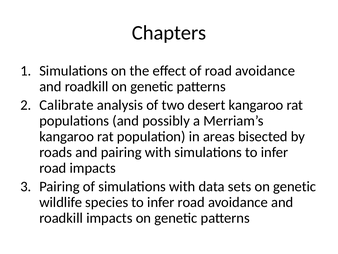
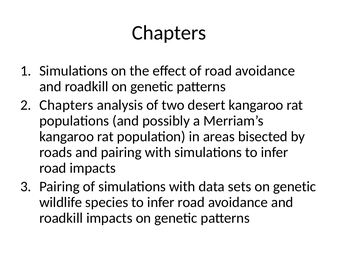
Calibrate: Calibrate -> Chapters (66, 105)
